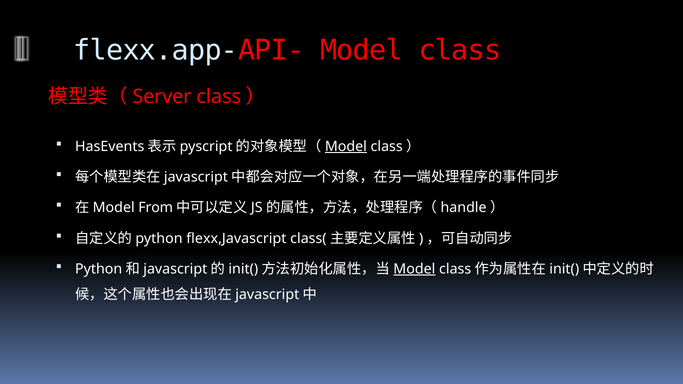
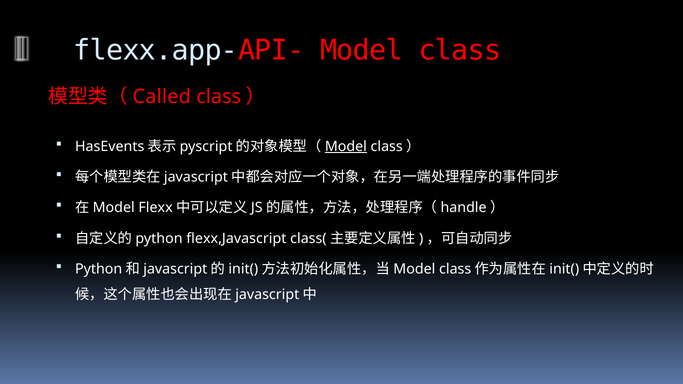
Server: Server -> Called (162, 97)
From: From -> Flexx (156, 208)
Model underline: present -> none (414, 269)
